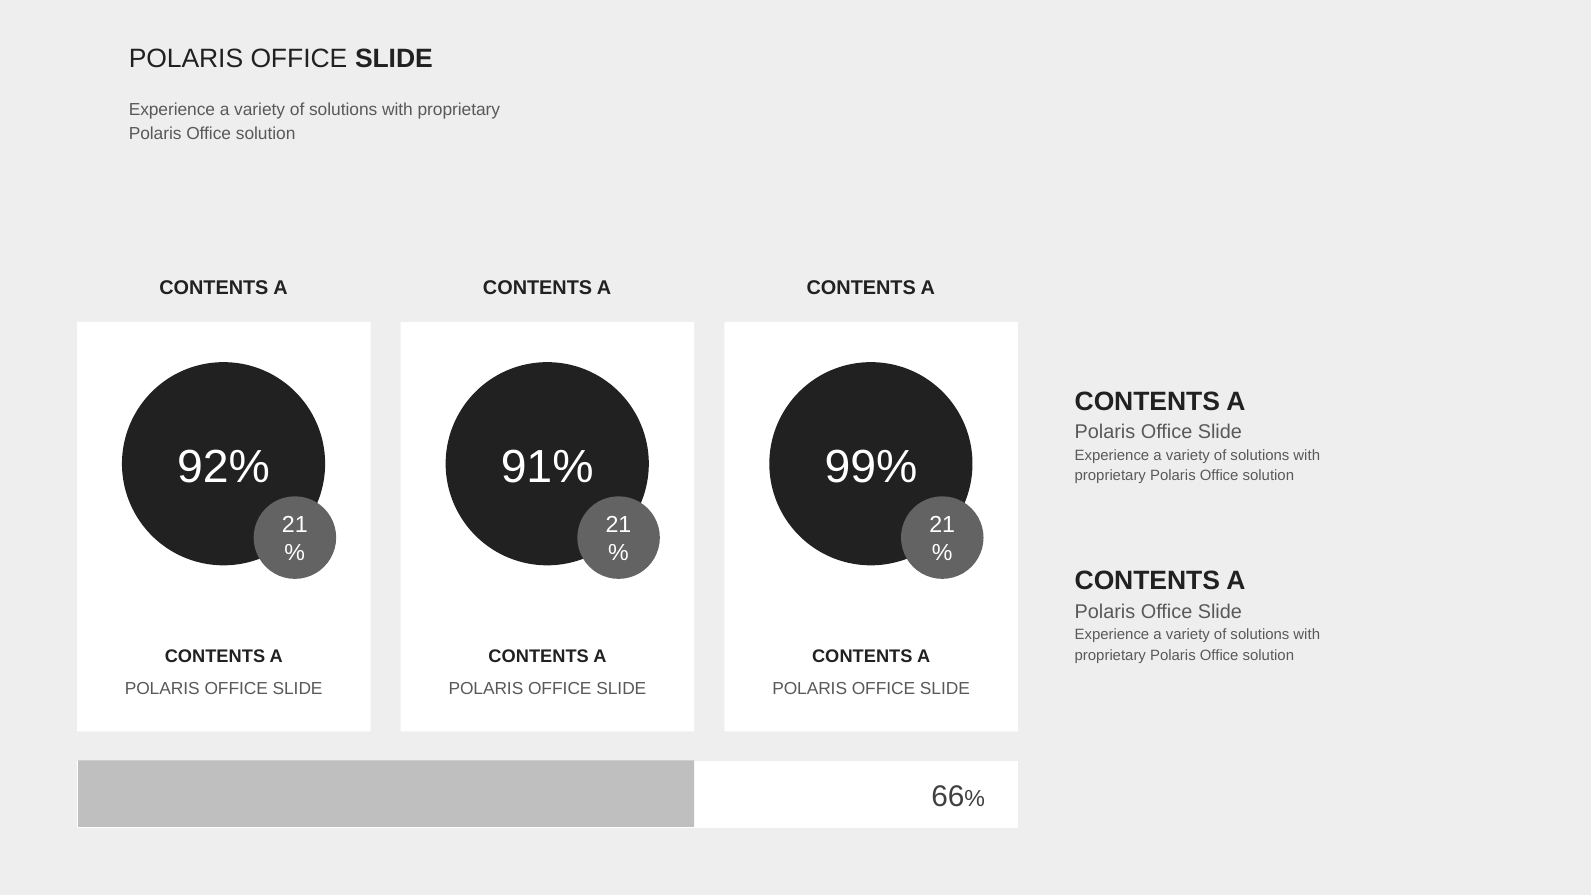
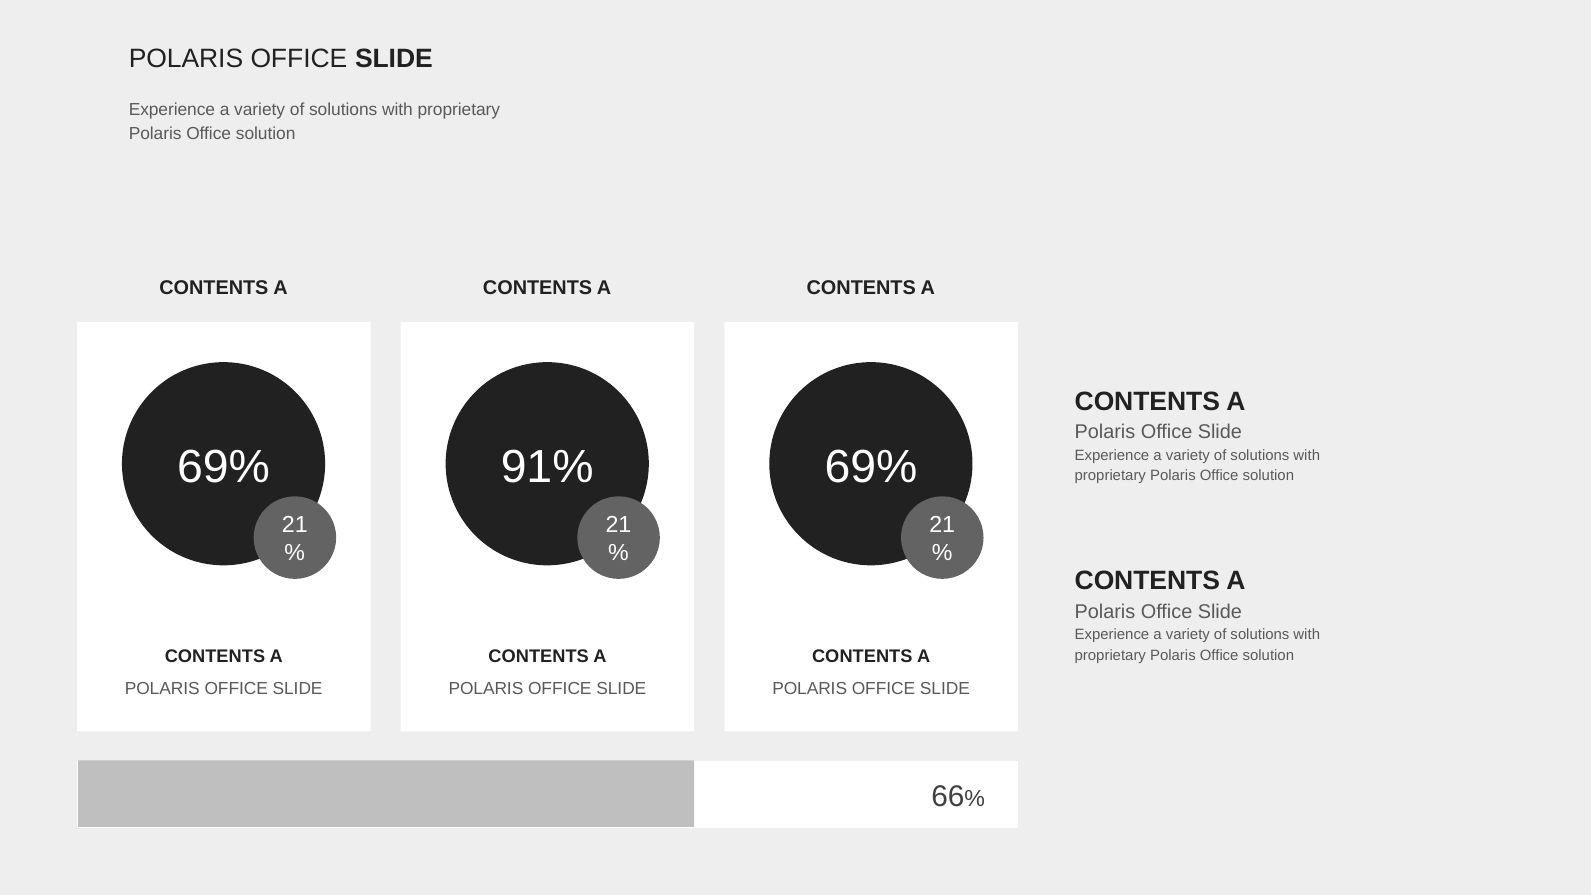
92%: 92% -> 69% (224, 467)
99%: 99% -> 69% (871, 467)
